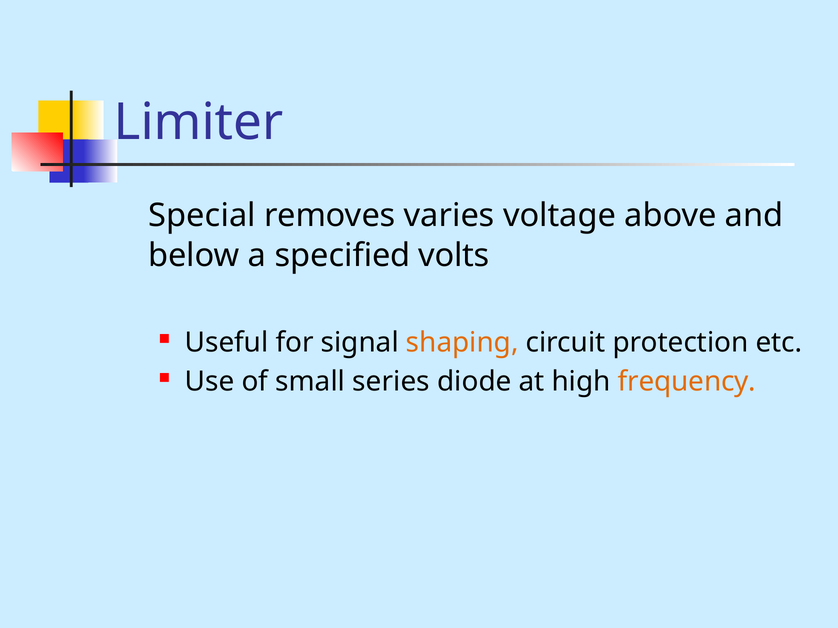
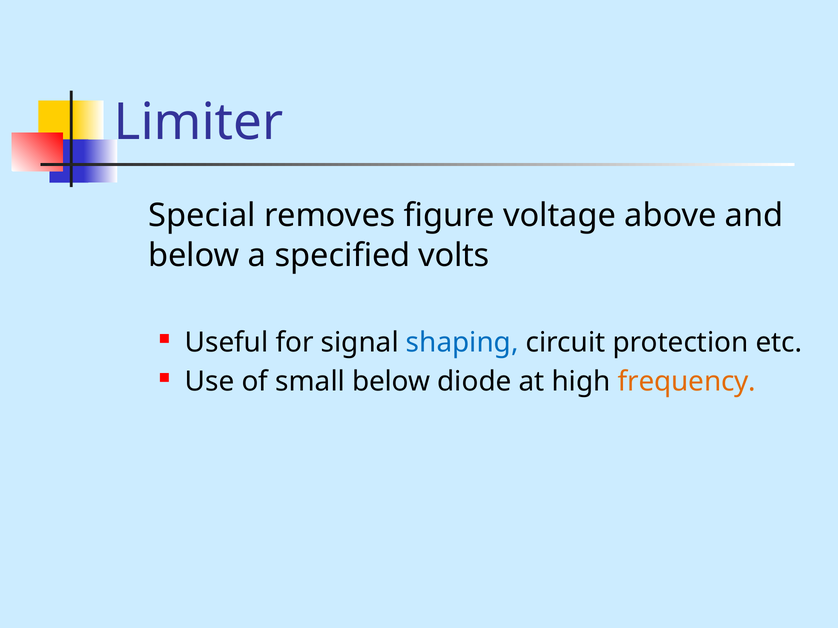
varies: varies -> figure (449, 216)
shaping colour: orange -> blue (462, 343)
small series: series -> below (391, 382)
